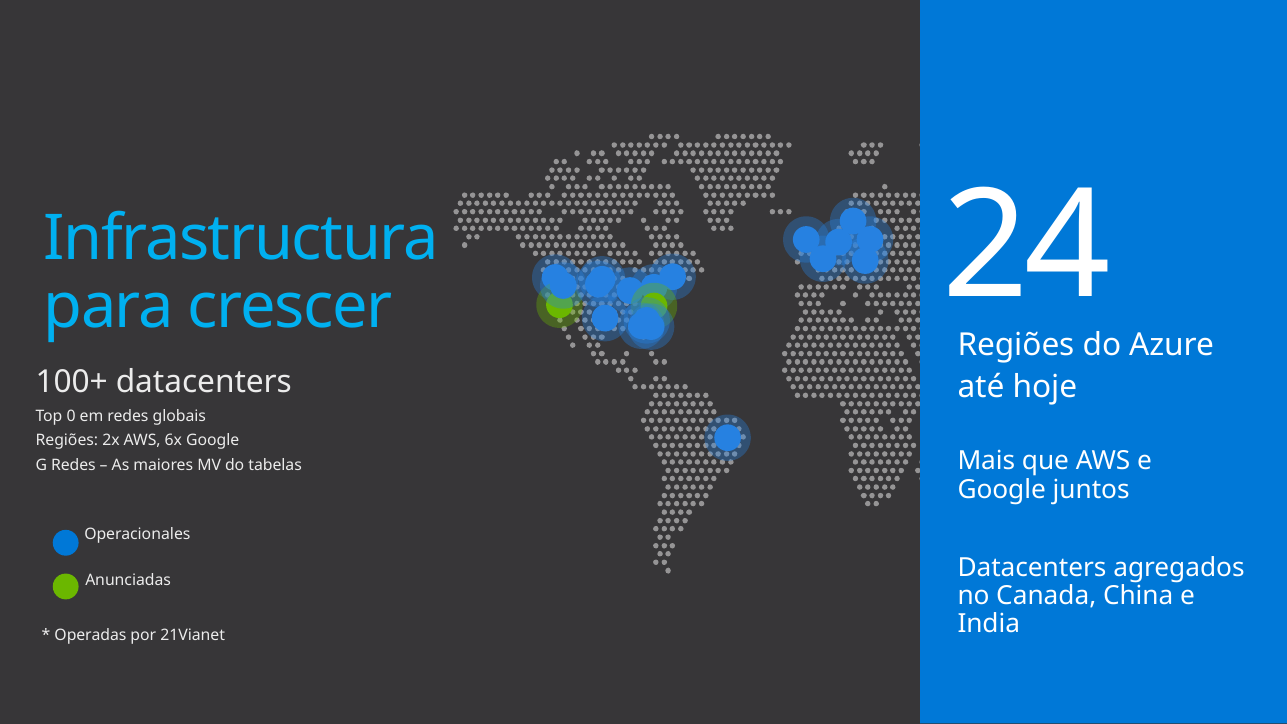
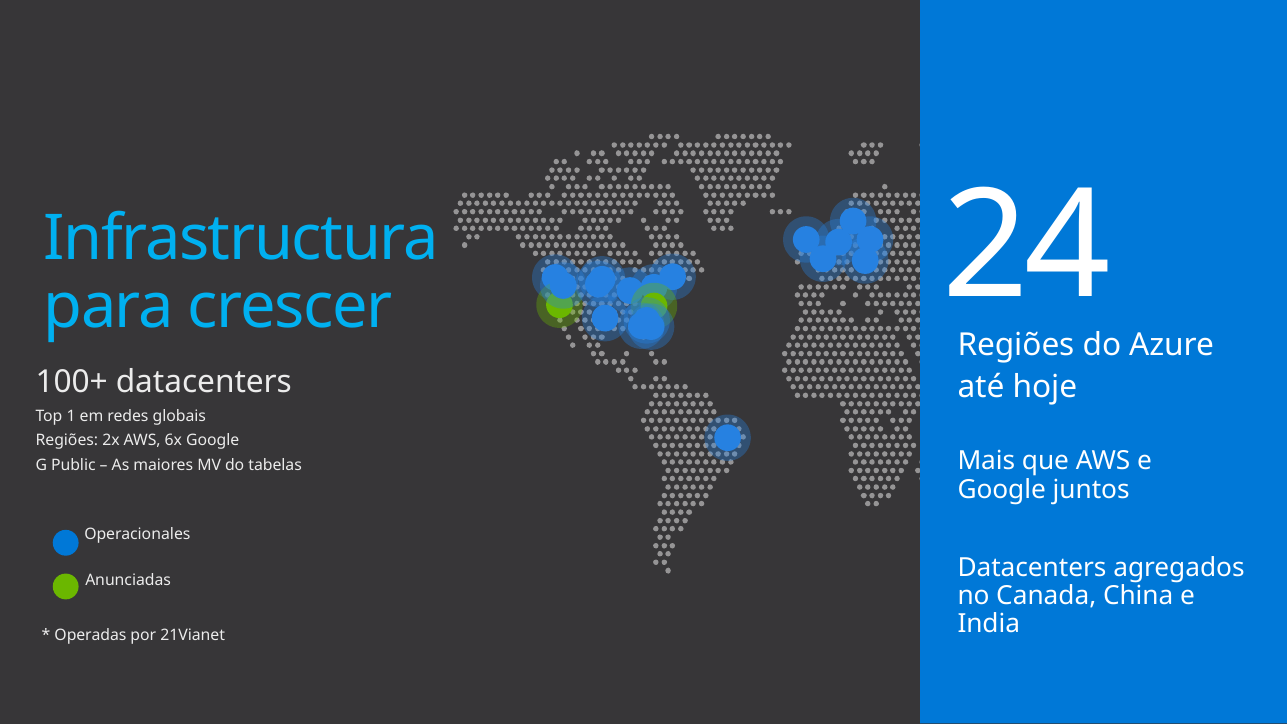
0: 0 -> 1 (71, 416)
G Redes: Redes -> Public (73, 466)
